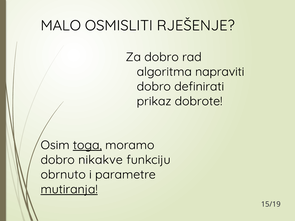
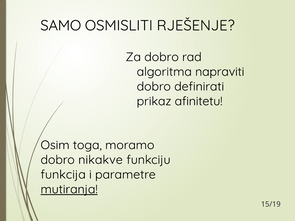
MALO: MALO -> SAMO (61, 26)
dobrote: dobrote -> afinitetu (199, 101)
toga underline: present -> none (87, 145)
obrnuto: obrnuto -> funkcija (63, 175)
